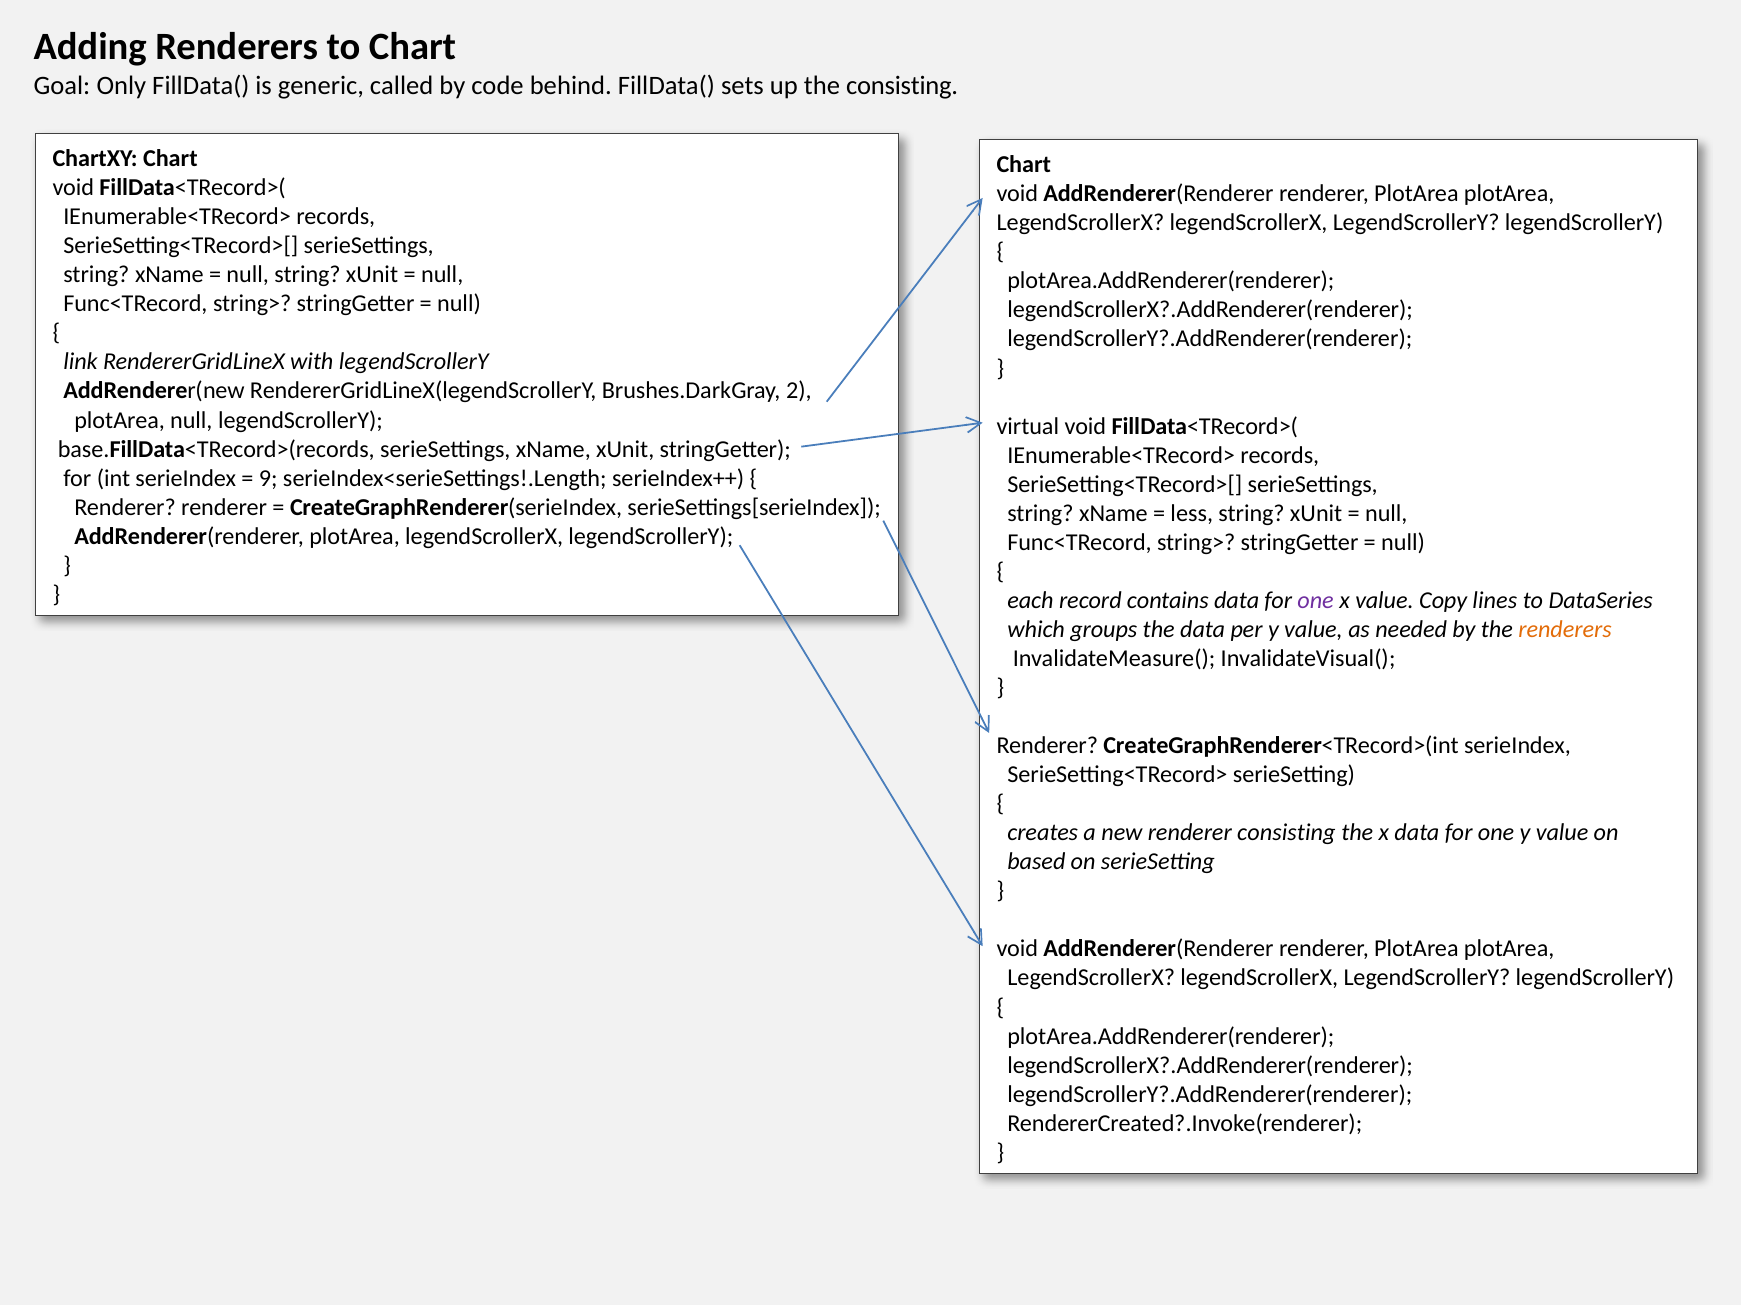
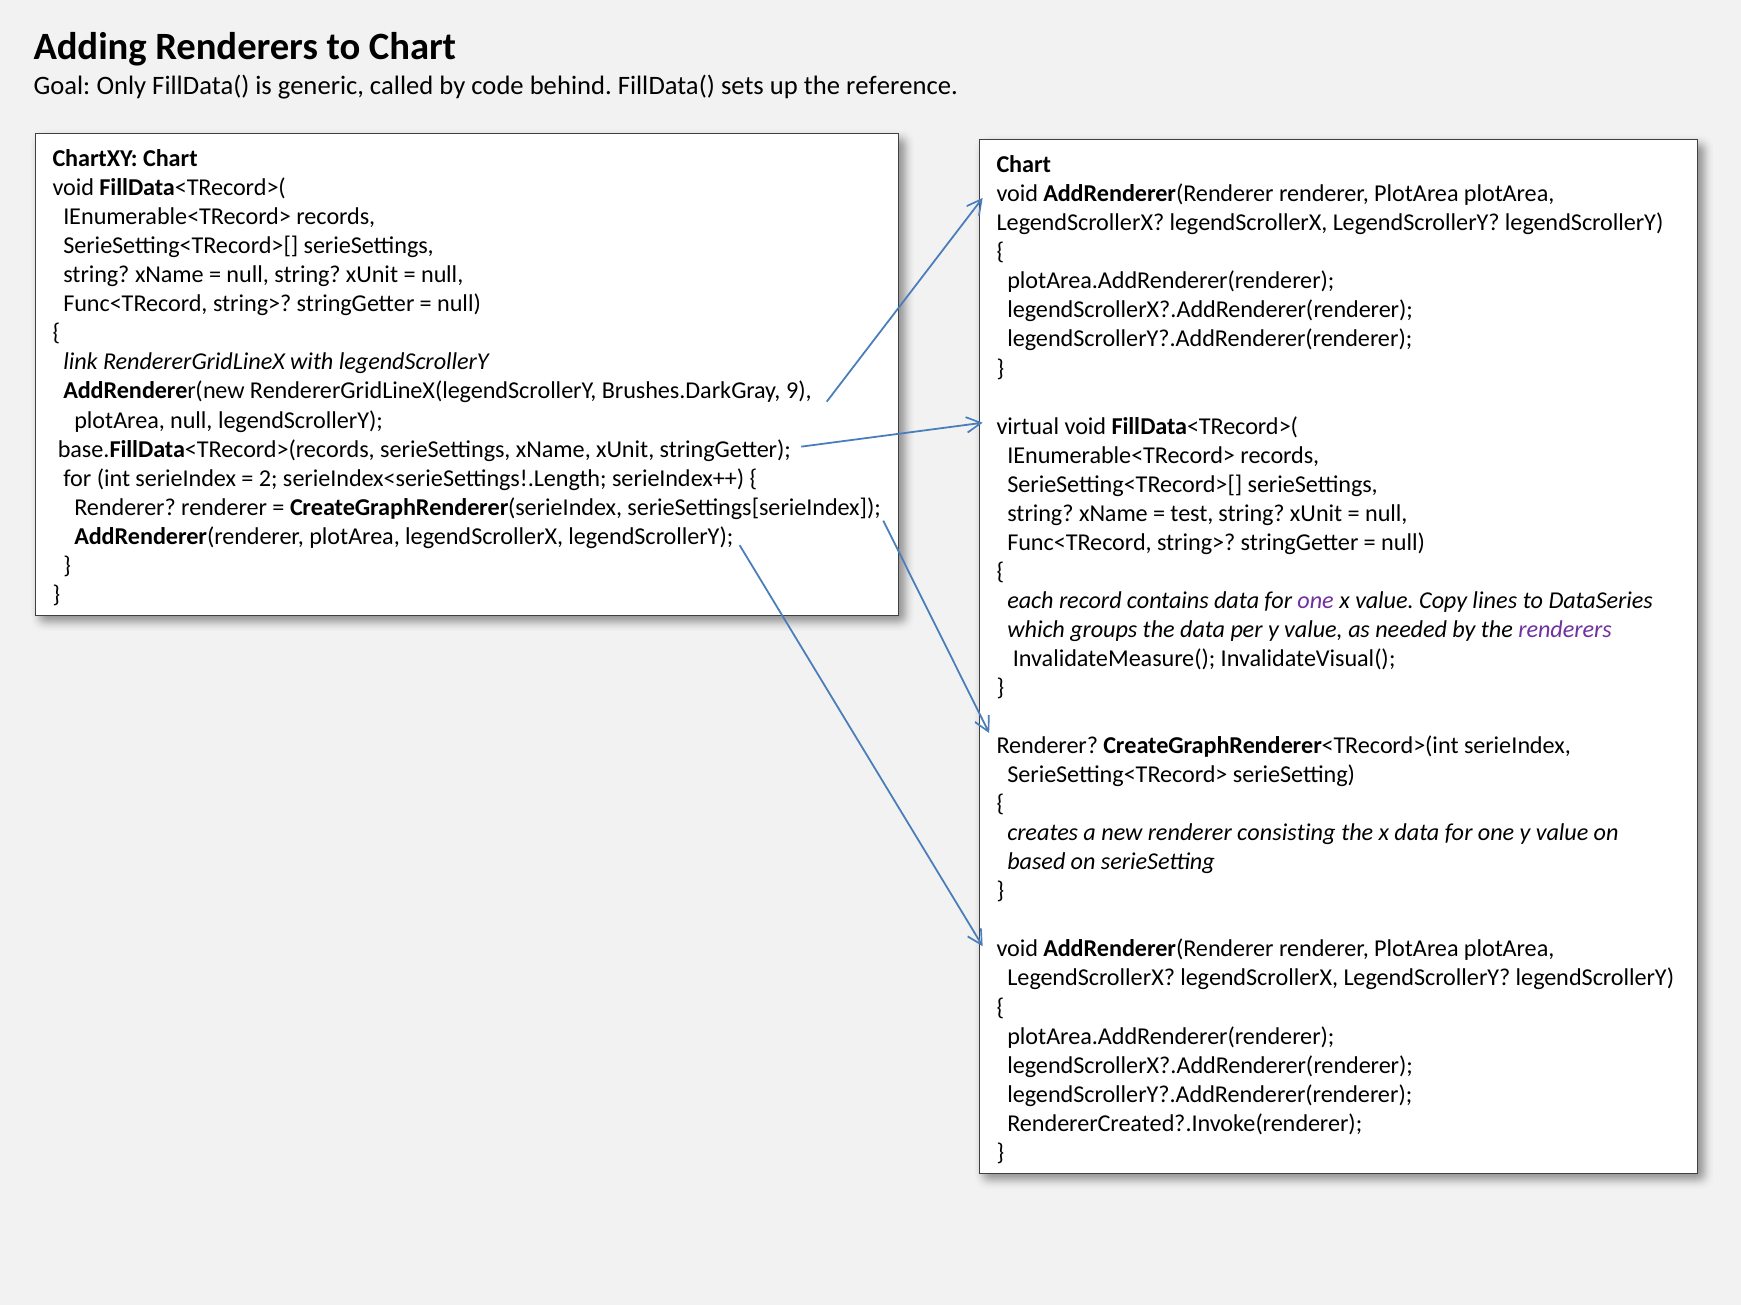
the consisting: consisting -> reference (902, 85)
2: 2 -> 9 (799, 391)
9: 9 -> 2 (268, 478)
less: less -> test (1192, 514)
renderers colour: orange -> purple (1565, 630)
